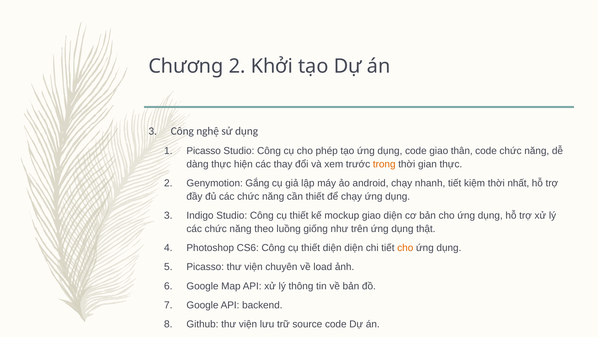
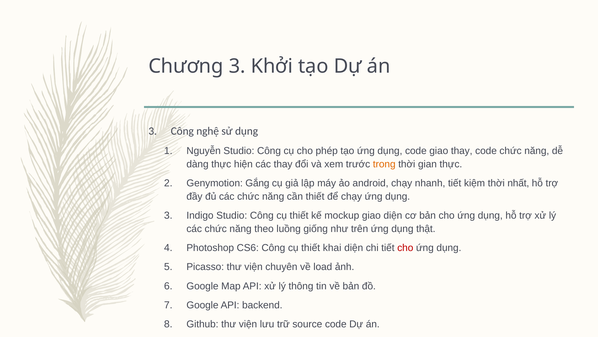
Chương 2: 2 -> 3 (237, 66)
1 Picasso: Picasso -> Nguyễn (204, 151)
giao thân: thân -> thay (462, 151)
thiết diện: diện -> khai (332, 247)
cho colour: orange -> red (405, 247)
